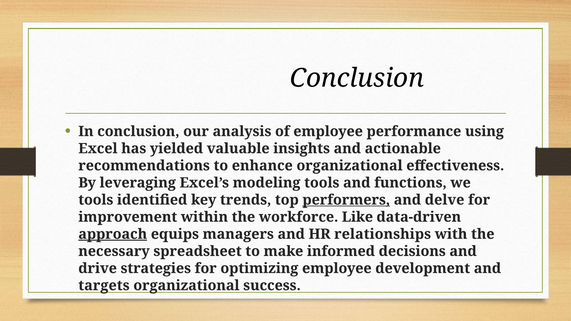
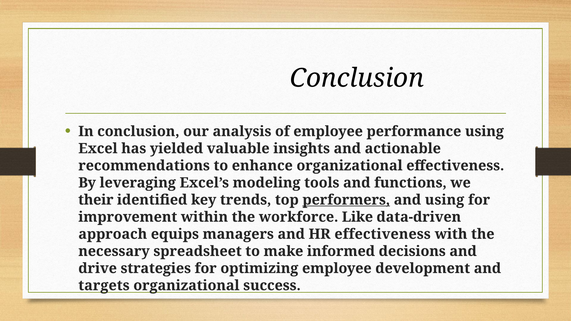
tools: tools -> their (96, 200)
and delve: delve -> using (445, 200)
approach underline: present -> none (113, 234)
HR relationships: relationships -> effectiveness (383, 234)
